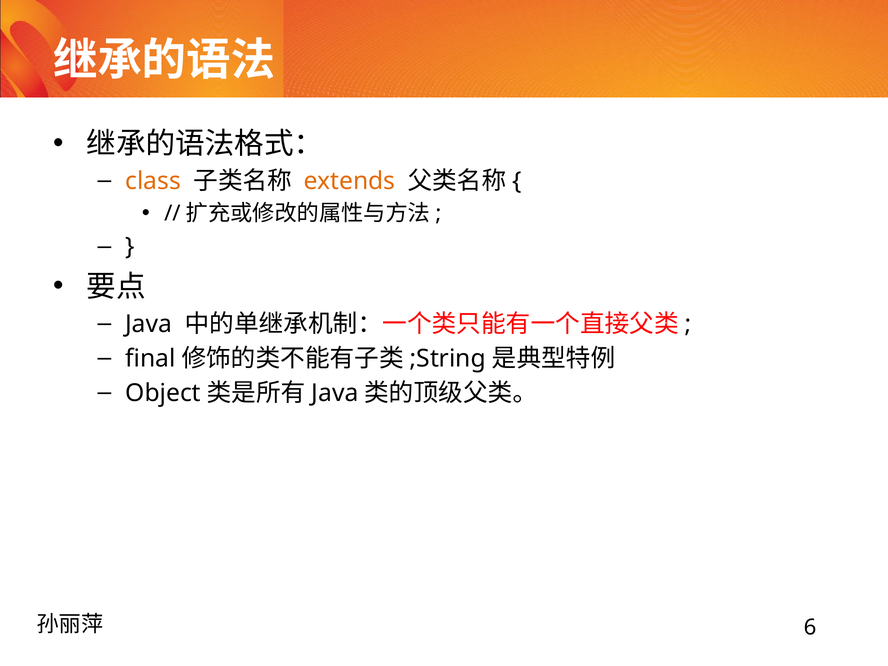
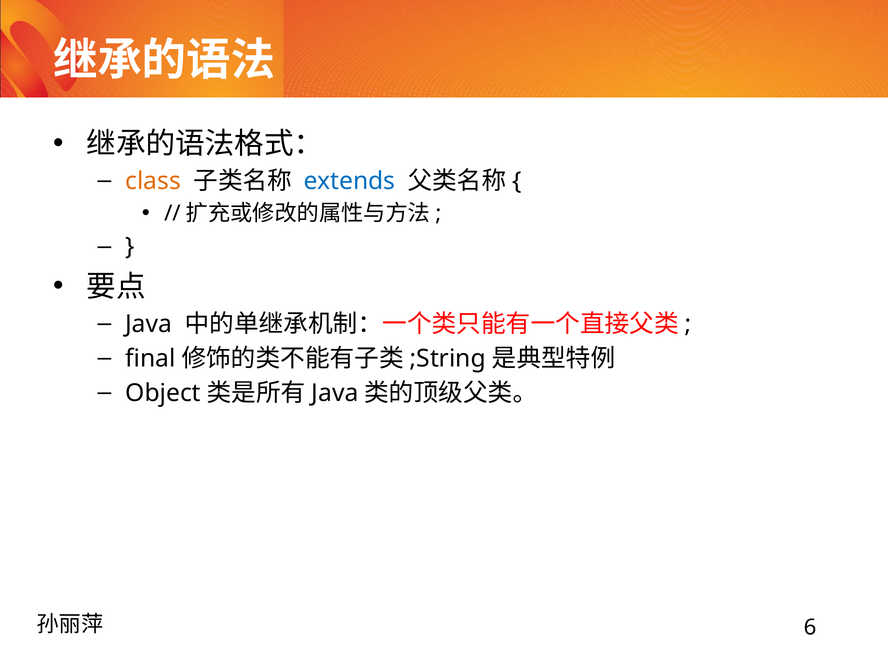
extends colour: orange -> blue (349, 181)
